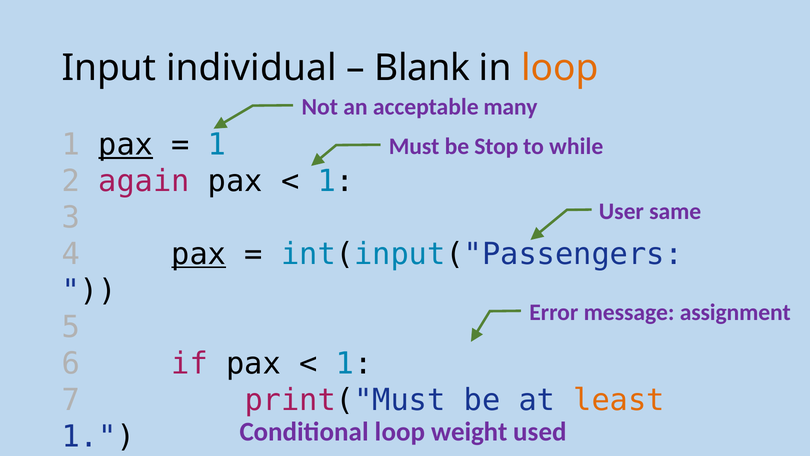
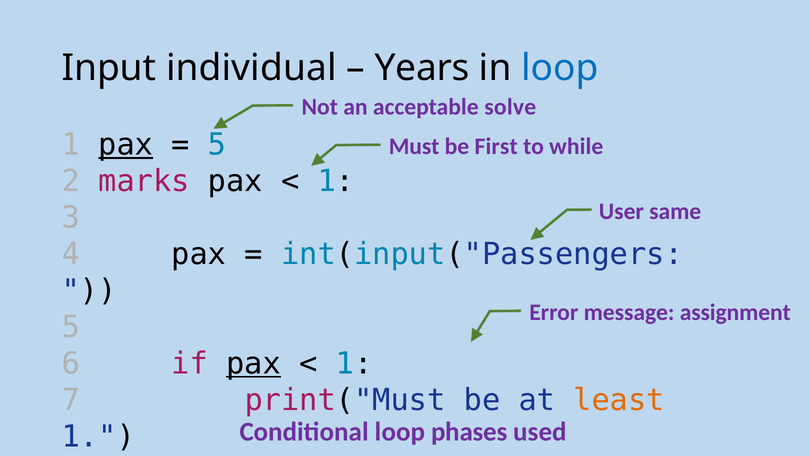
Blank: Blank -> Years (422, 68)
loop colour: orange -> blue (560, 68)
many: many -> solve (510, 107)
1: 1 -> 5 (217, 145)
Stop: Stop -> First (496, 146)
again: again -> marks (144, 181)
pax underline: present -> none (199, 254)
pax underline: none -> present (254, 363)
weight: weight -> phases (469, 431)
